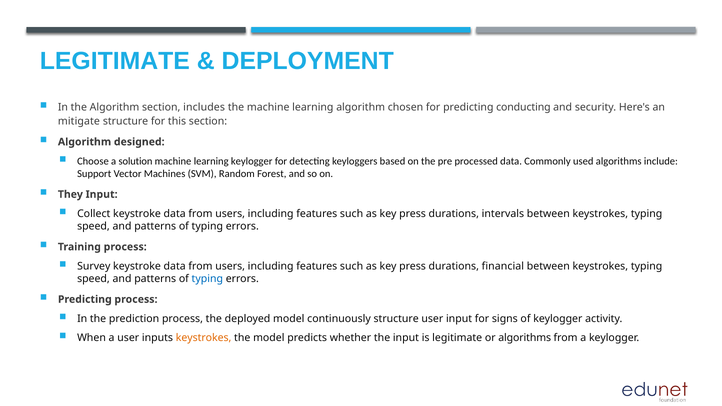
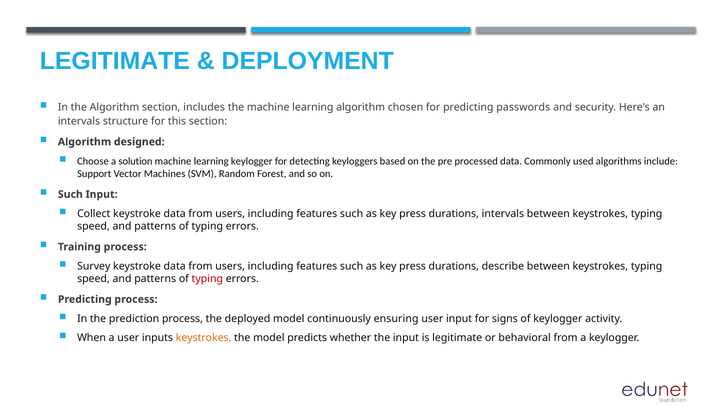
conducting: conducting -> passwords (523, 107)
mitigate: mitigate -> intervals (79, 121)
They: They -> Such (70, 194)
financial: financial -> describe (503, 266)
typing colour: blue -> red (207, 279)
continuously structure: structure -> ensuring (396, 319)
or algorithms: algorithms -> behavioral (525, 338)
